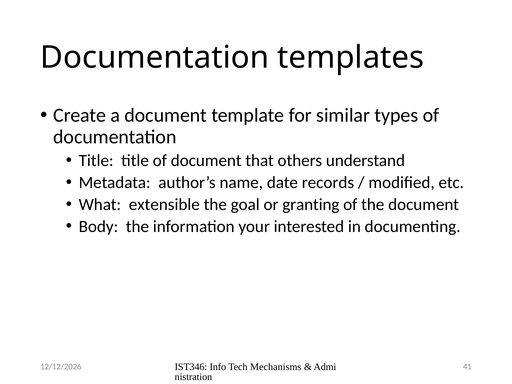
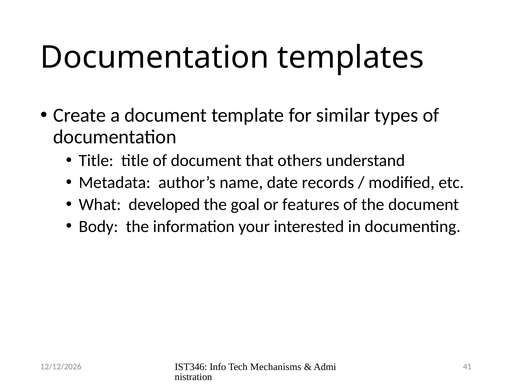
extensible: extensible -> developed (164, 204)
granting: granting -> features (311, 204)
